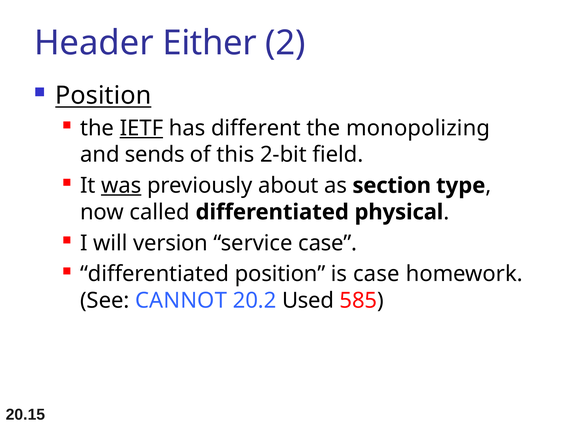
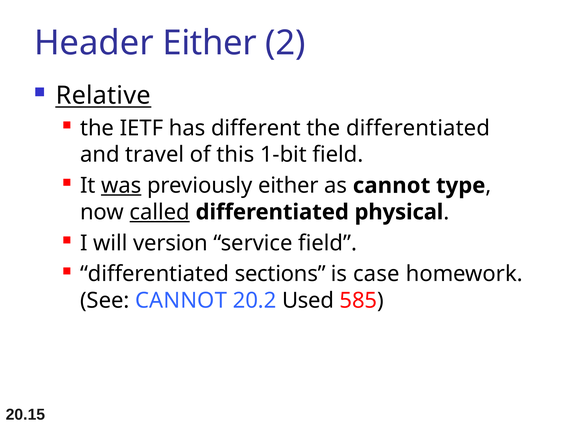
Position: Position -> Relative (103, 95)
IETF underline: present -> none (141, 128)
the monopolizing: monopolizing -> differentiated (418, 128)
sends: sends -> travel (155, 154)
2-bit: 2-bit -> 1-bit (283, 154)
previously about: about -> either (288, 185)
as section: section -> cannot (392, 185)
called underline: none -> present (160, 212)
service case: case -> field (328, 243)
differentiated position: position -> sections (280, 274)
